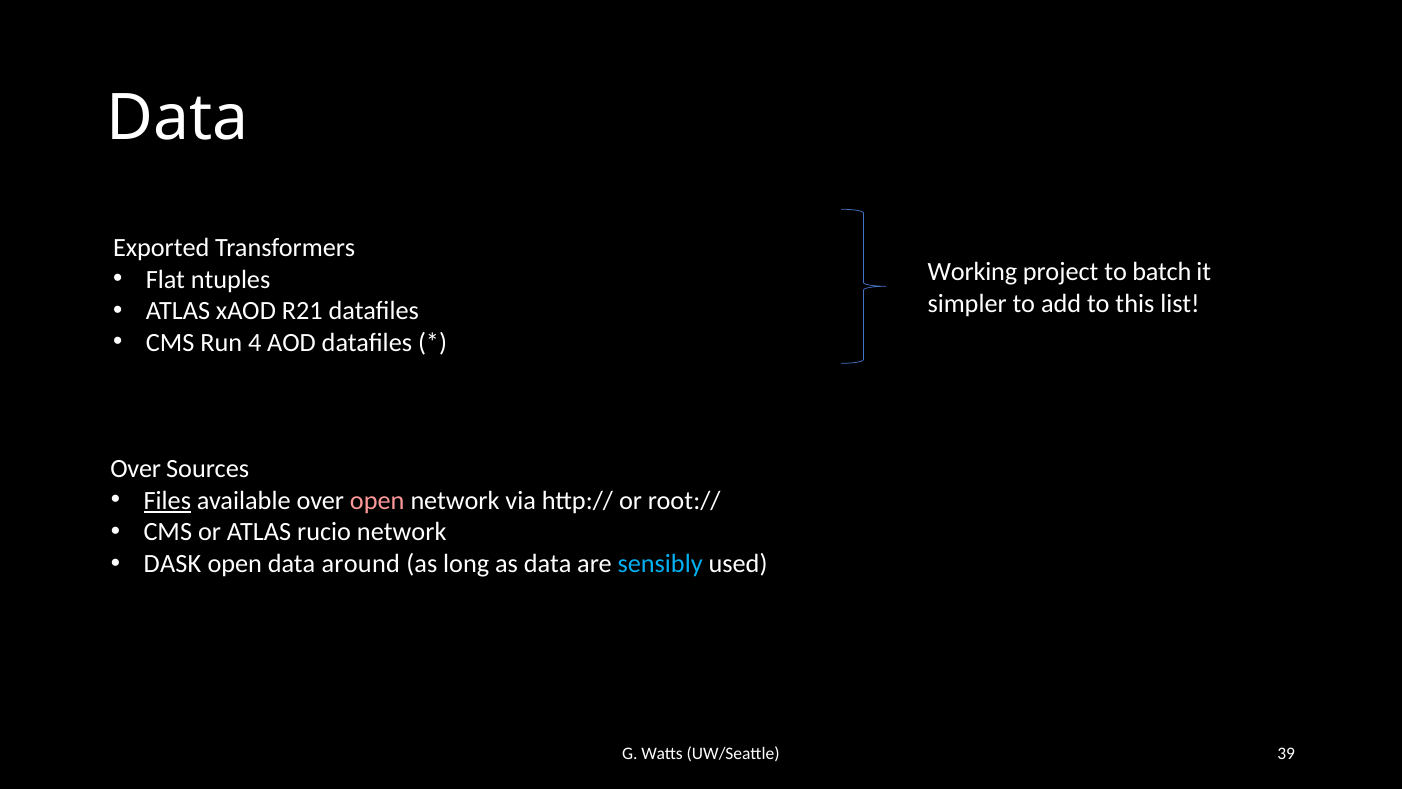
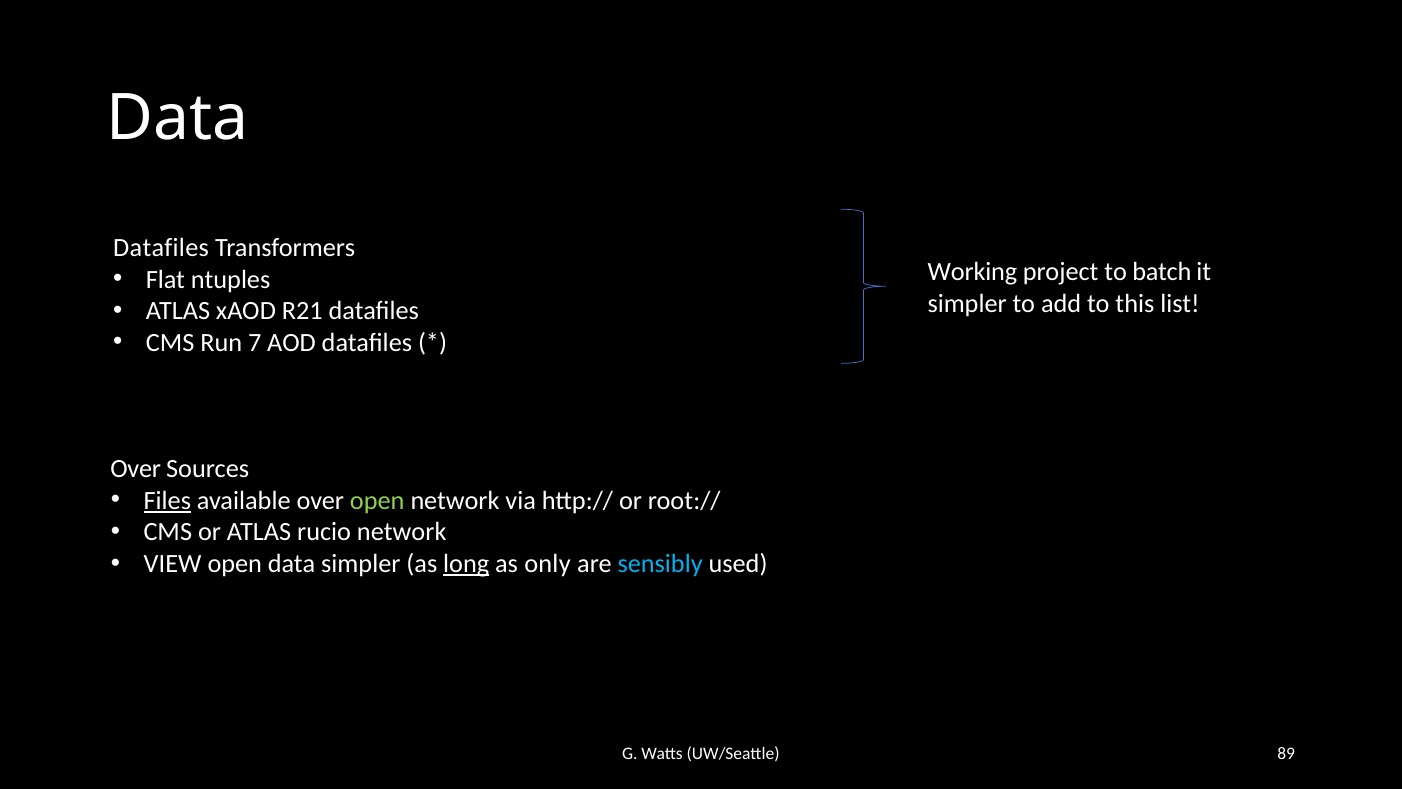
Exported: Exported -> Datafiles (161, 248)
4: 4 -> 7 (255, 343)
open colour: pink -> light green (377, 500)
DASK: DASK -> VIEW (173, 564)
data around: around -> simpler (361, 564)
long underline: none -> present (466, 564)
as data: data -> only (547, 564)
39: 39 -> 89 (1286, 753)
